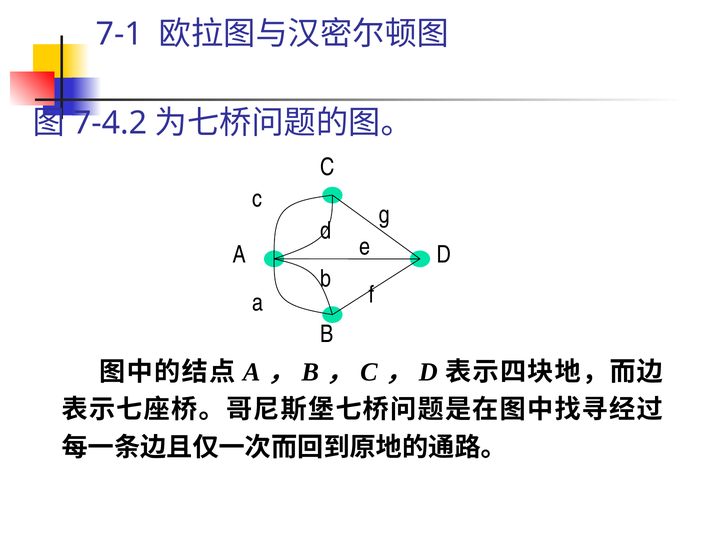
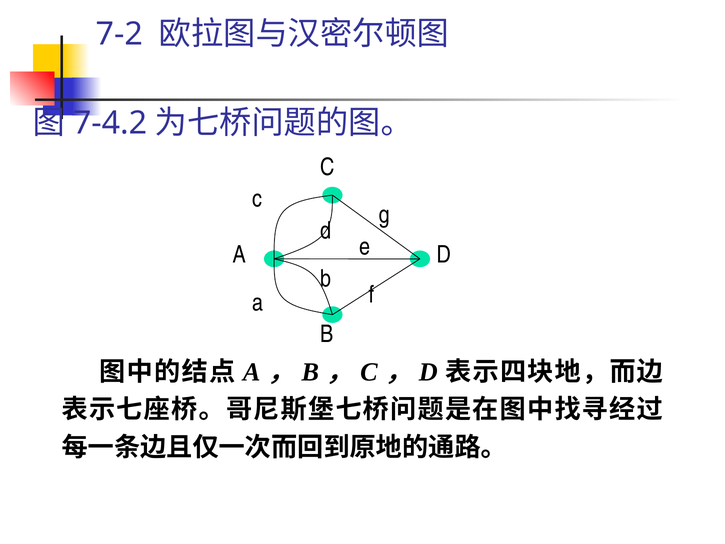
7-1: 7-1 -> 7-2 (119, 34)
